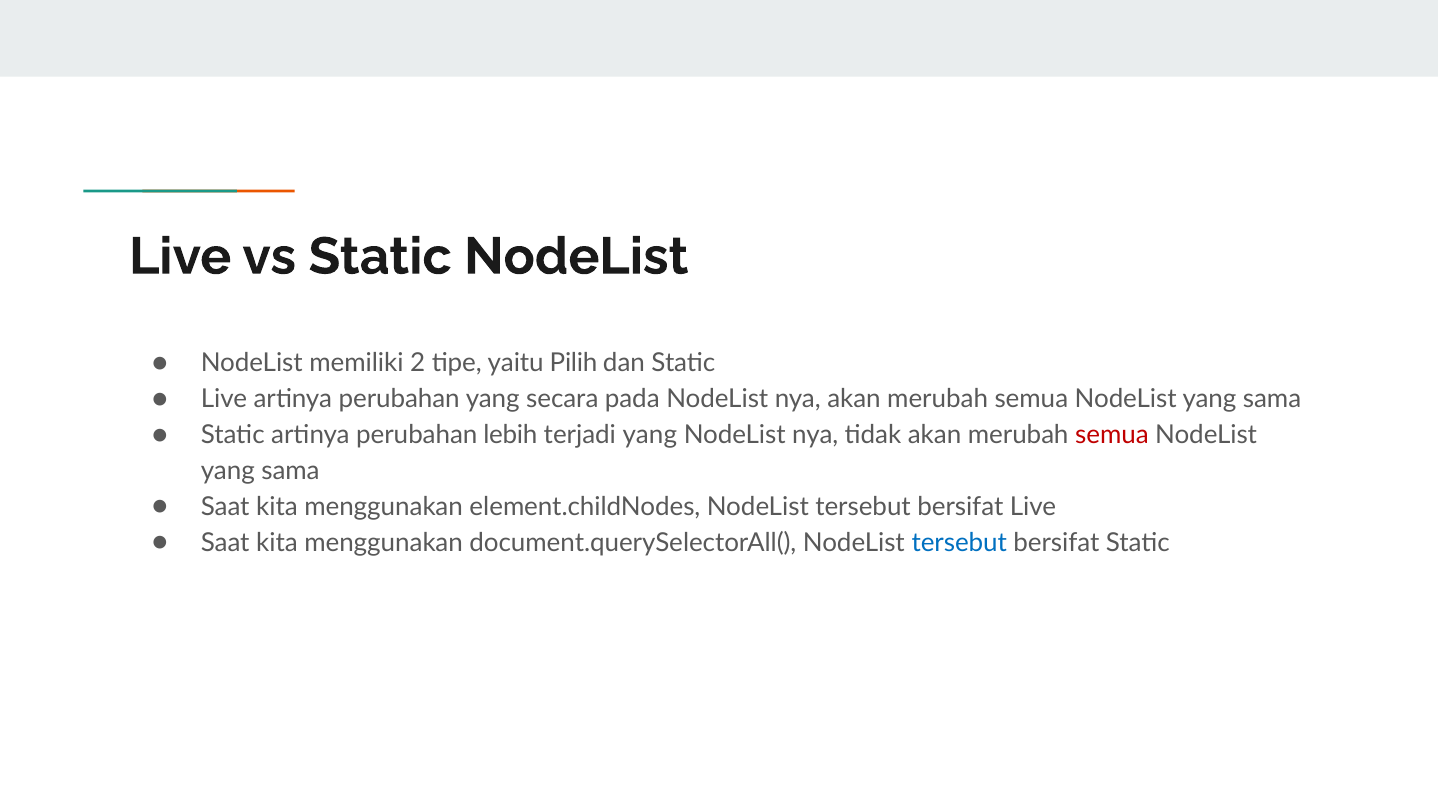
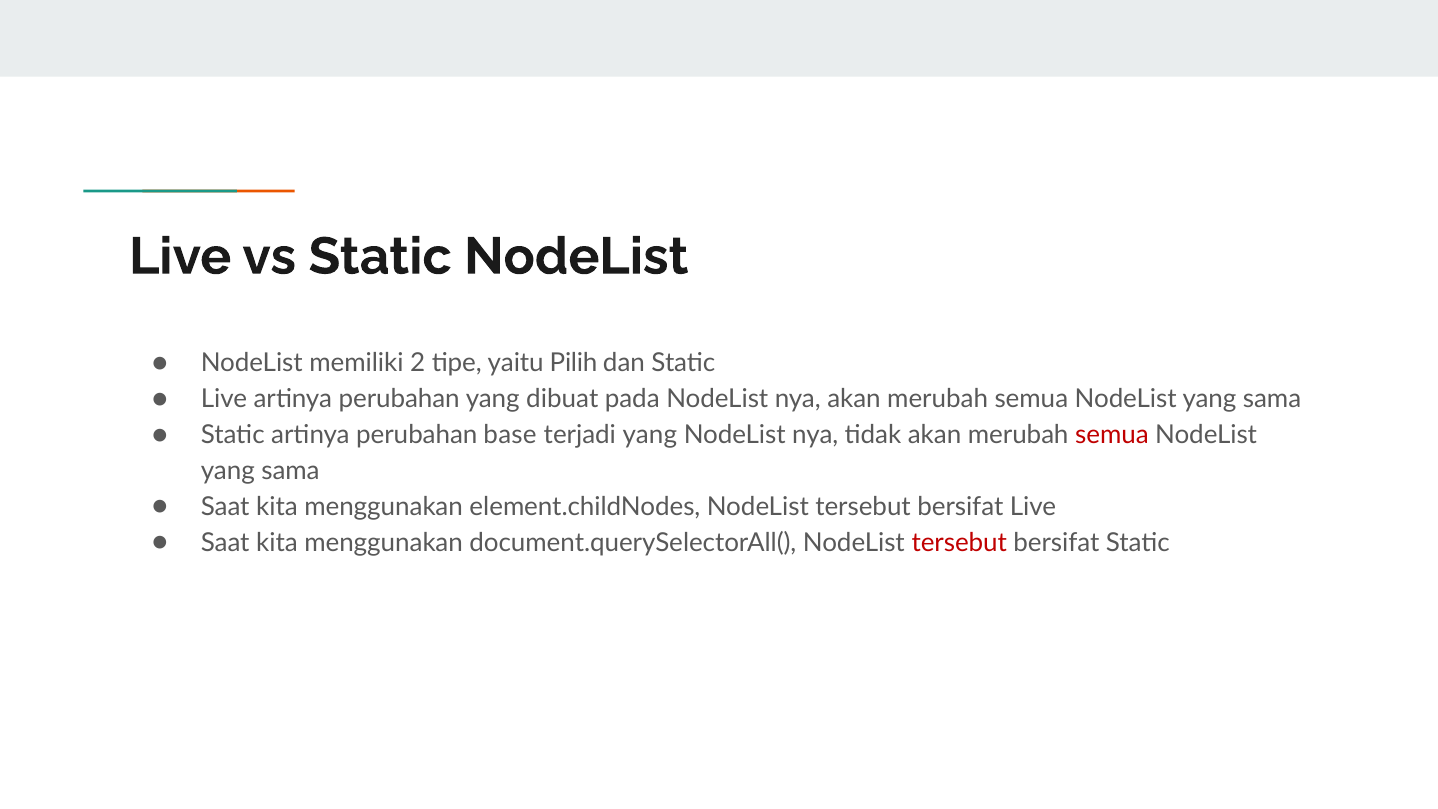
secara: secara -> dibuat (562, 399)
lebih: lebih -> base (510, 435)
tersebut colour: blue -> red (959, 543)
